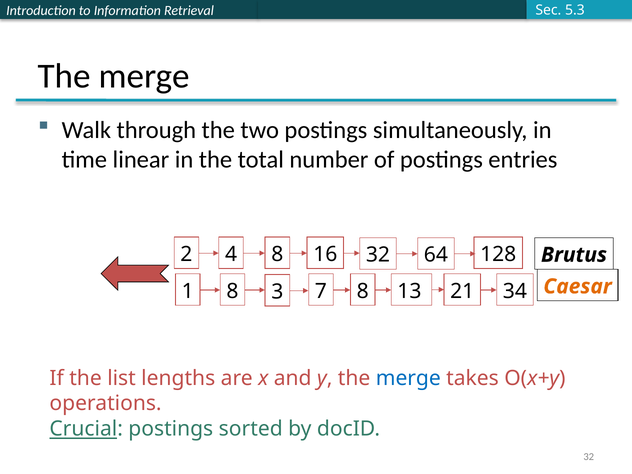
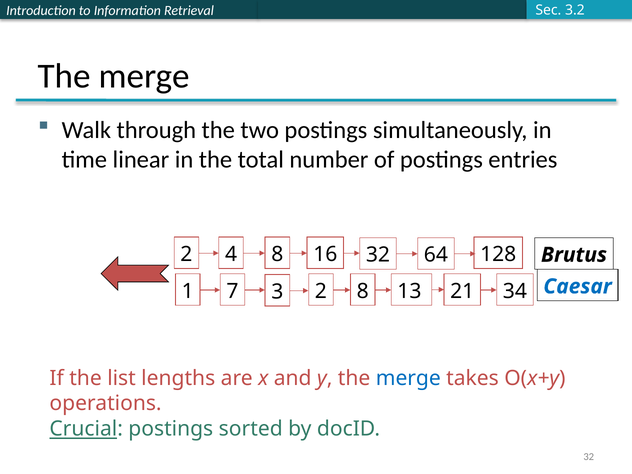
5.3: 5.3 -> 3.2 (575, 10)
Caesar colour: orange -> blue (578, 286)
1 8: 8 -> 7 (233, 291)
3 7: 7 -> 2 (321, 291)
